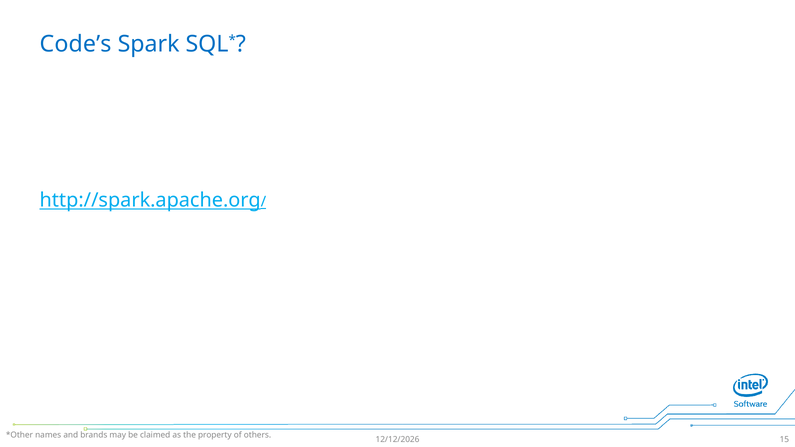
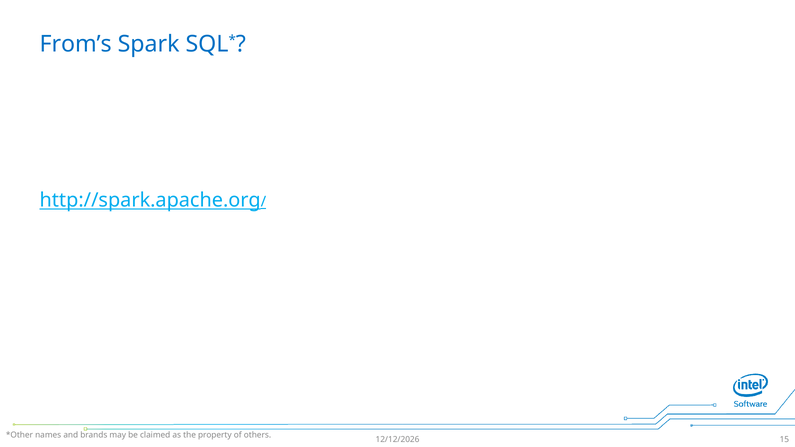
Code’s: Code’s -> From’s (76, 44)
